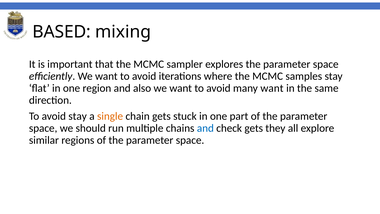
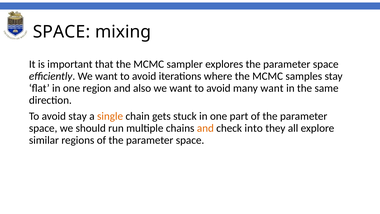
BASED: BASED -> SPACE (61, 32)
and colour: blue -> orange (205, 128)
check gets: gets -> into (254, 128)
